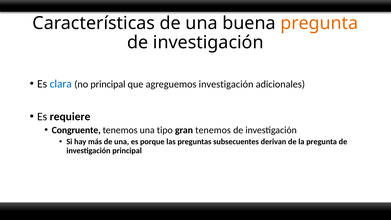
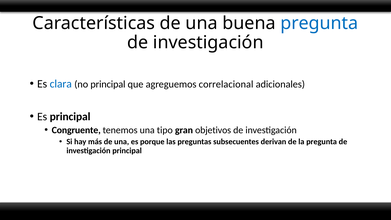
pregunta colour: orange -> blue (319, 23)
agreguemos investigación: investigación -> correlacional (226, 84)
Es requiere: requiere -> principal (70, 117)
gran tenemos: tenemos -> objetivos (213, 130)
